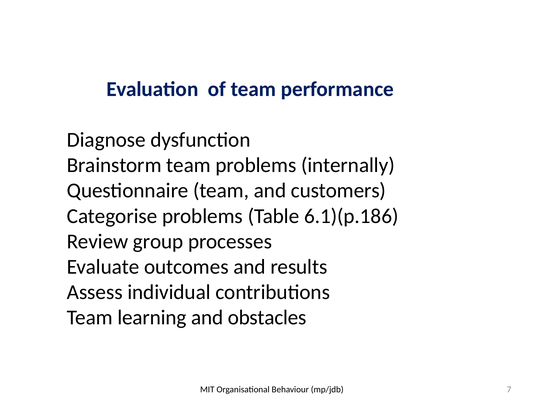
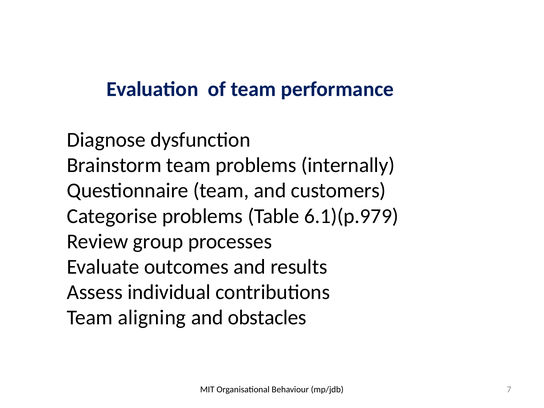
6.1)(p.186: 6.1)(p.186 -> 6.1)(p.979 (351, 216)
learning: learning -> aligning (152, 318)
